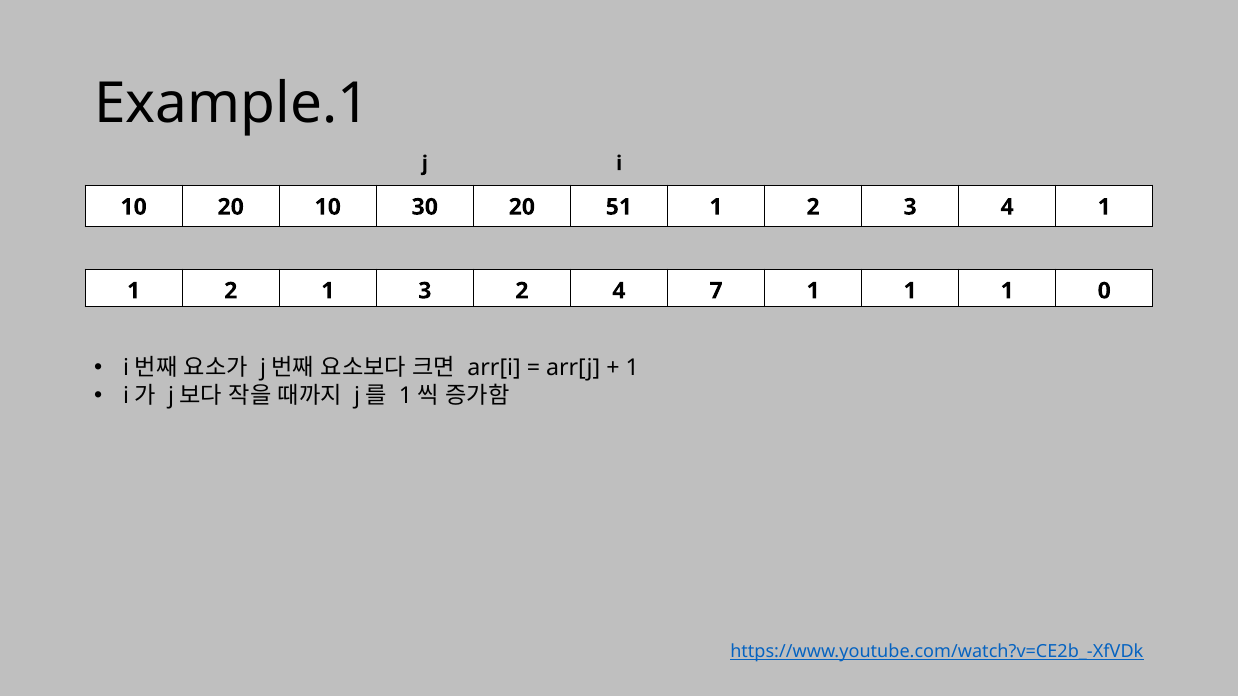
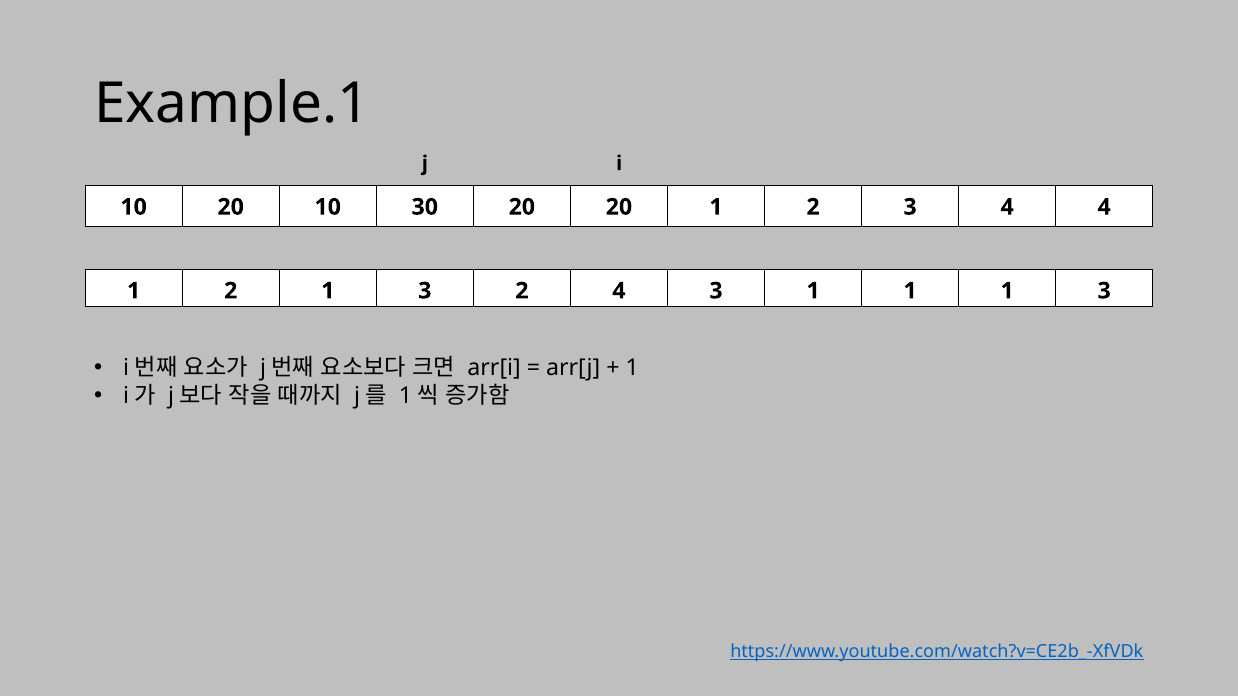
20 51: 51 -> 20 (619, 207)
4 1: 1 -> 4 (1104, 207)
4 7: 7 -> 3 (716, 291)
1 1 0: 0 -> 3 (1104, 291)
